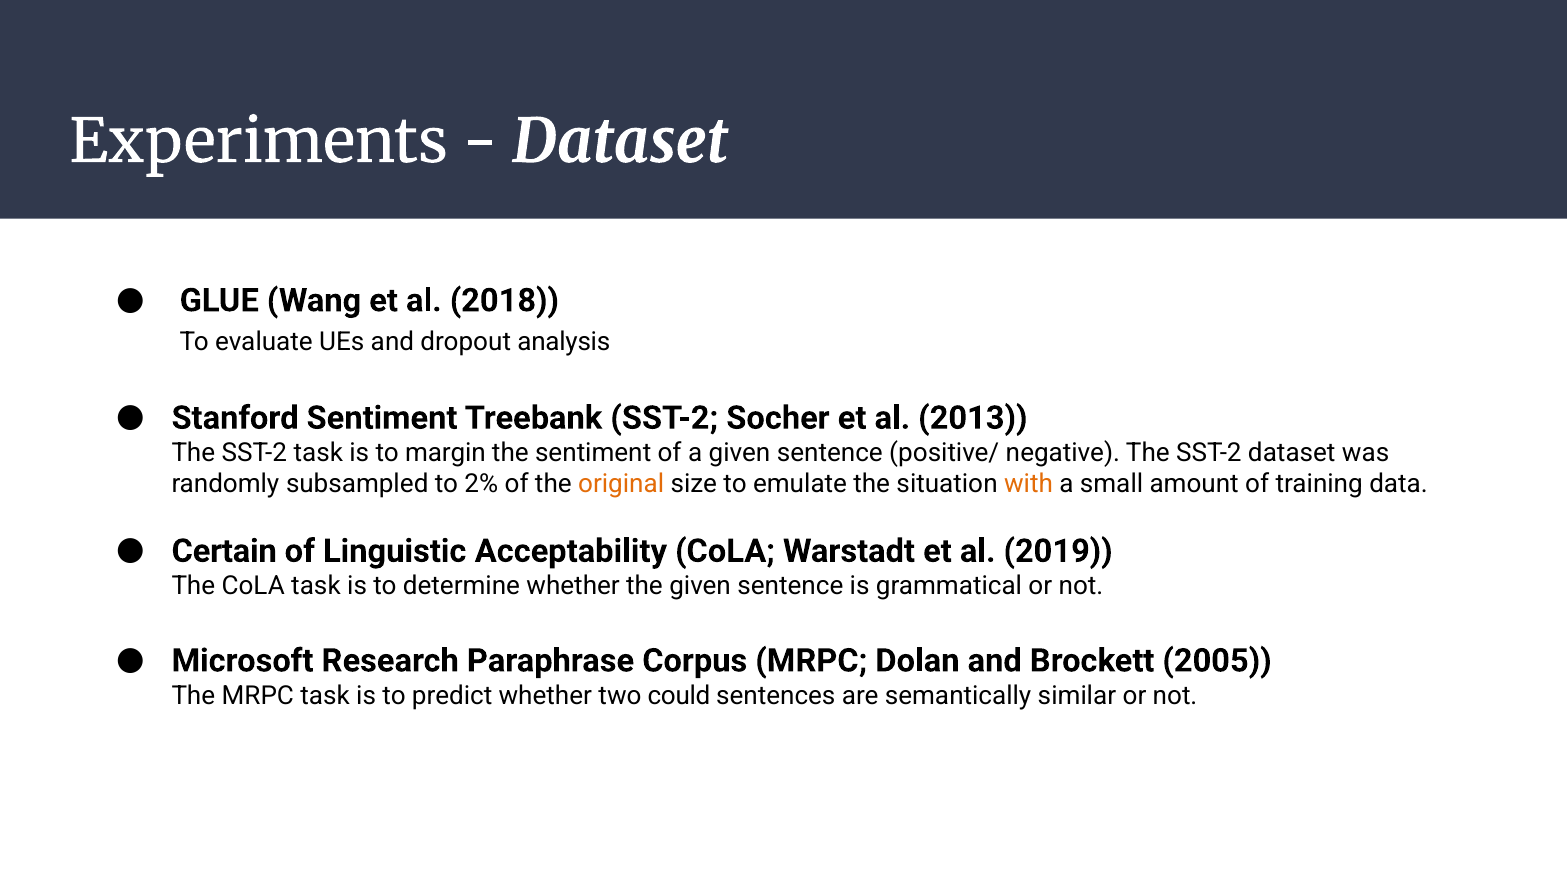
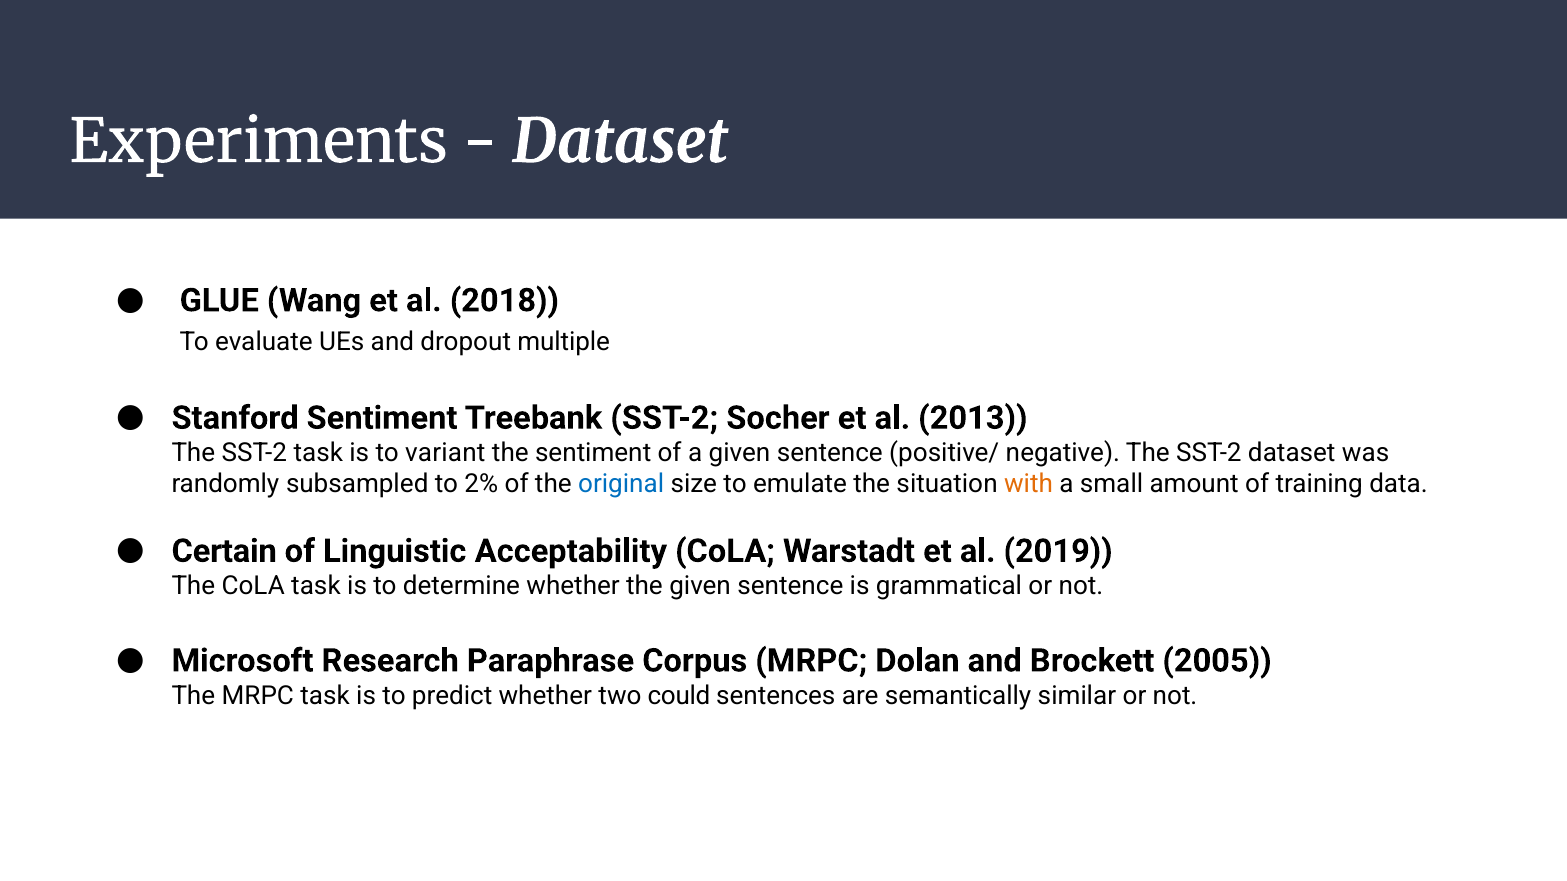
analysis: analysis -> multiple (564, 342)
margin: margin -> variant (445, 453)
original colour: orange -> blue (621, 484)
